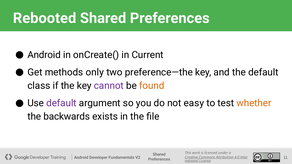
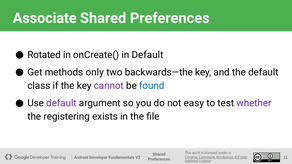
Rebooted: Rebooted -> Associate (45, 18)
Android: Android -> Rotated (44, 55)
in Current: Current -> Default (148, 55)
preference—the: preference—the -> backwards—the (159, 72)
found colour: orange -> blue (152, 86)
whether colour: orange -> purple (254, 103)
backwards: backwards -> registering (67, 117)
